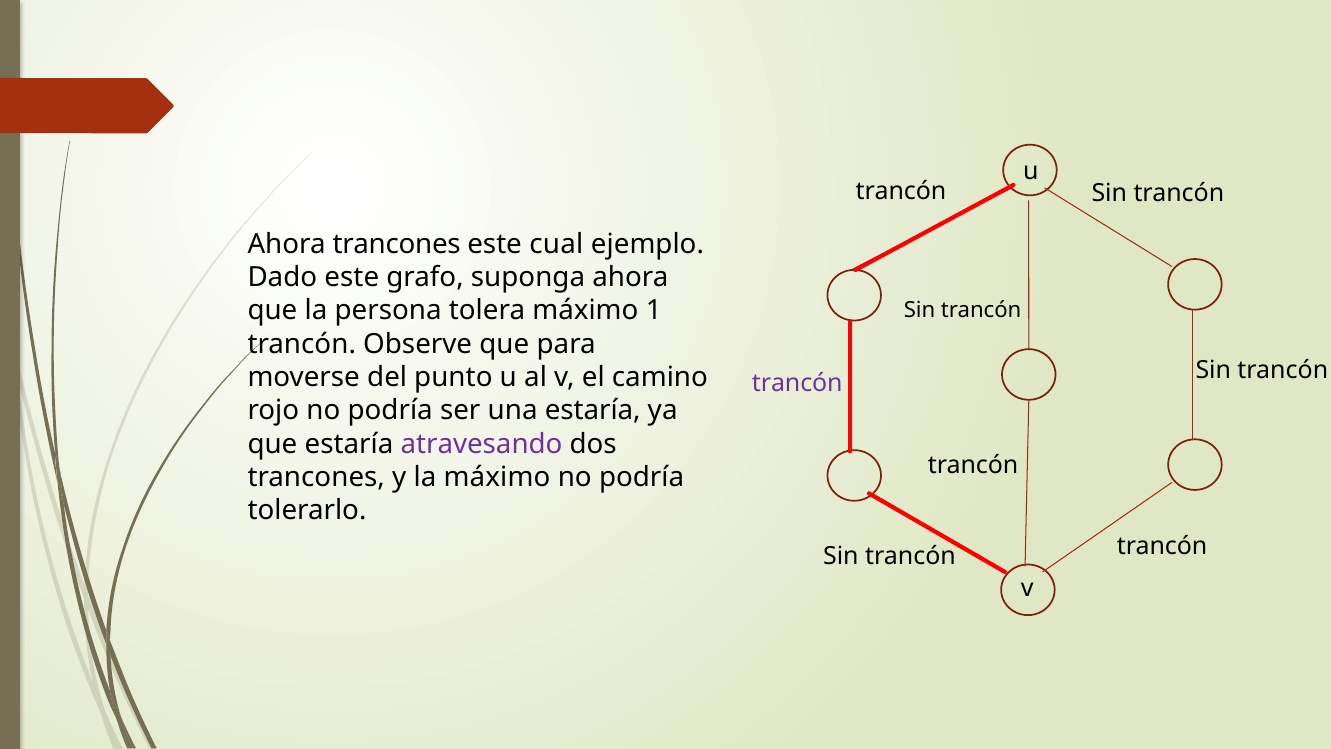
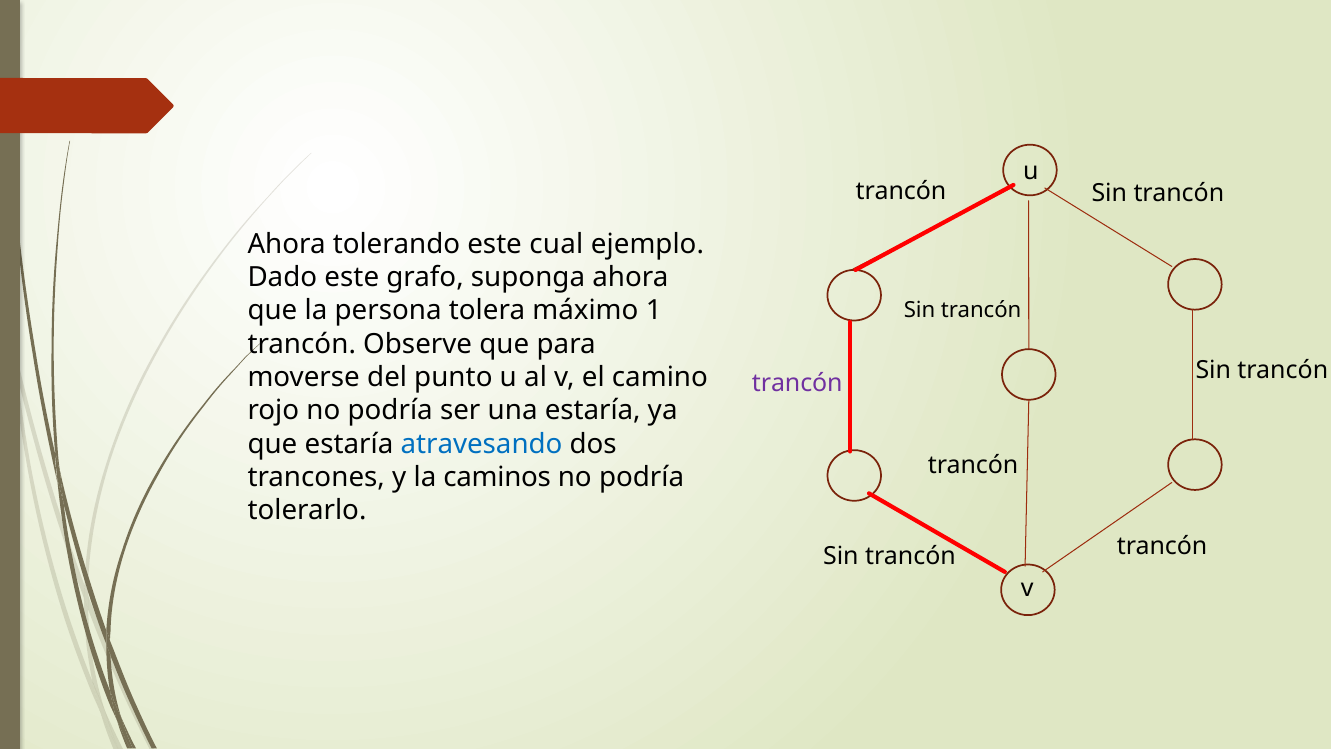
Ahora trancones: trancones -> tolerando (397, 244)
atravesando colour: purple -> blue (482, 444)
la máximo: máximo -> caminos (497, 477)
